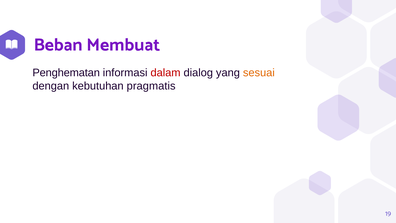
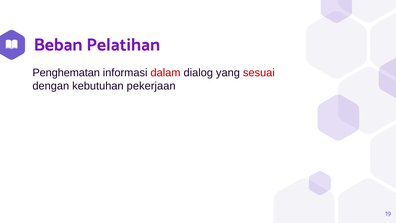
Membuat: Membuat -> Pelatihan (123, 45)
sesuai colour: orange -> red (259, 73)
pragmatis: pragmatis -> pekerjaan (151, 86)
